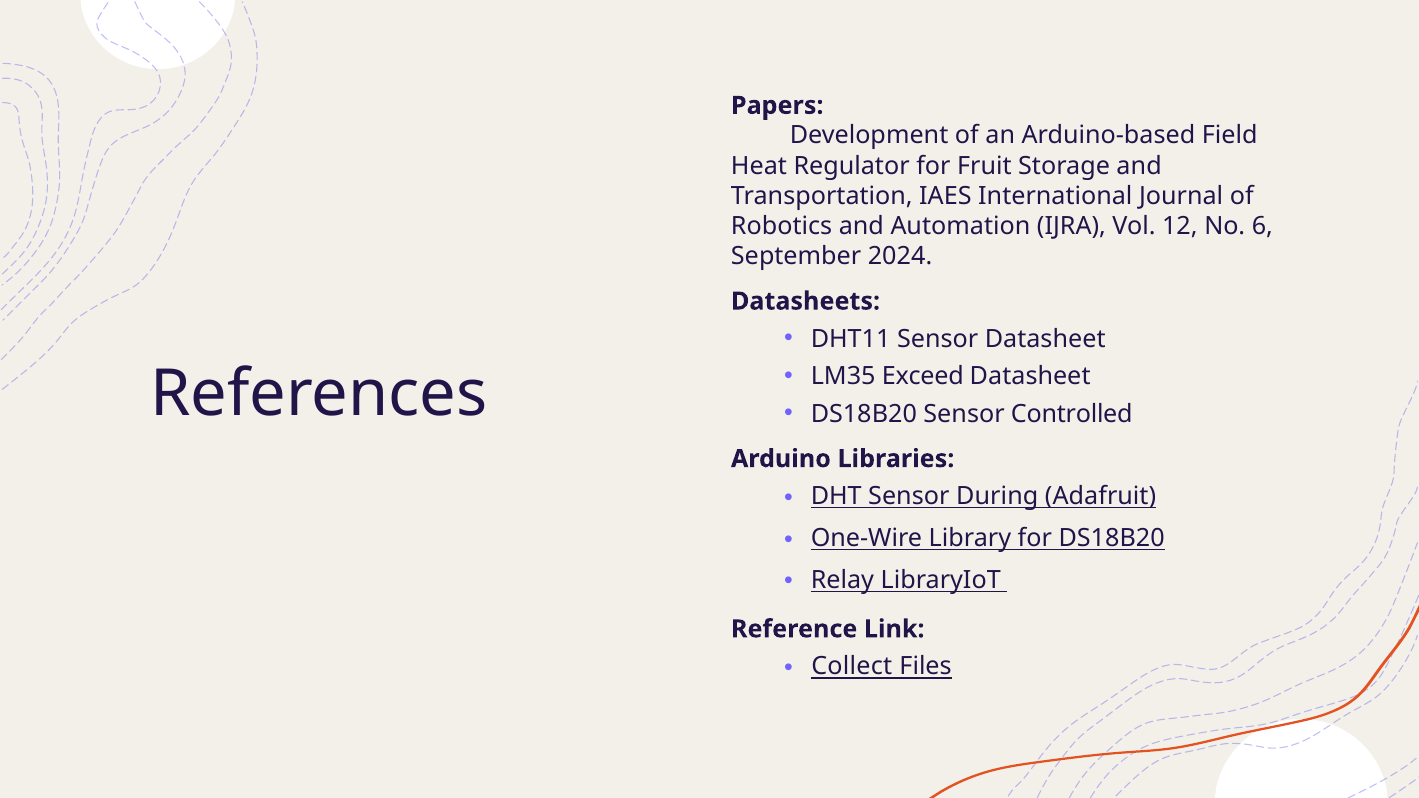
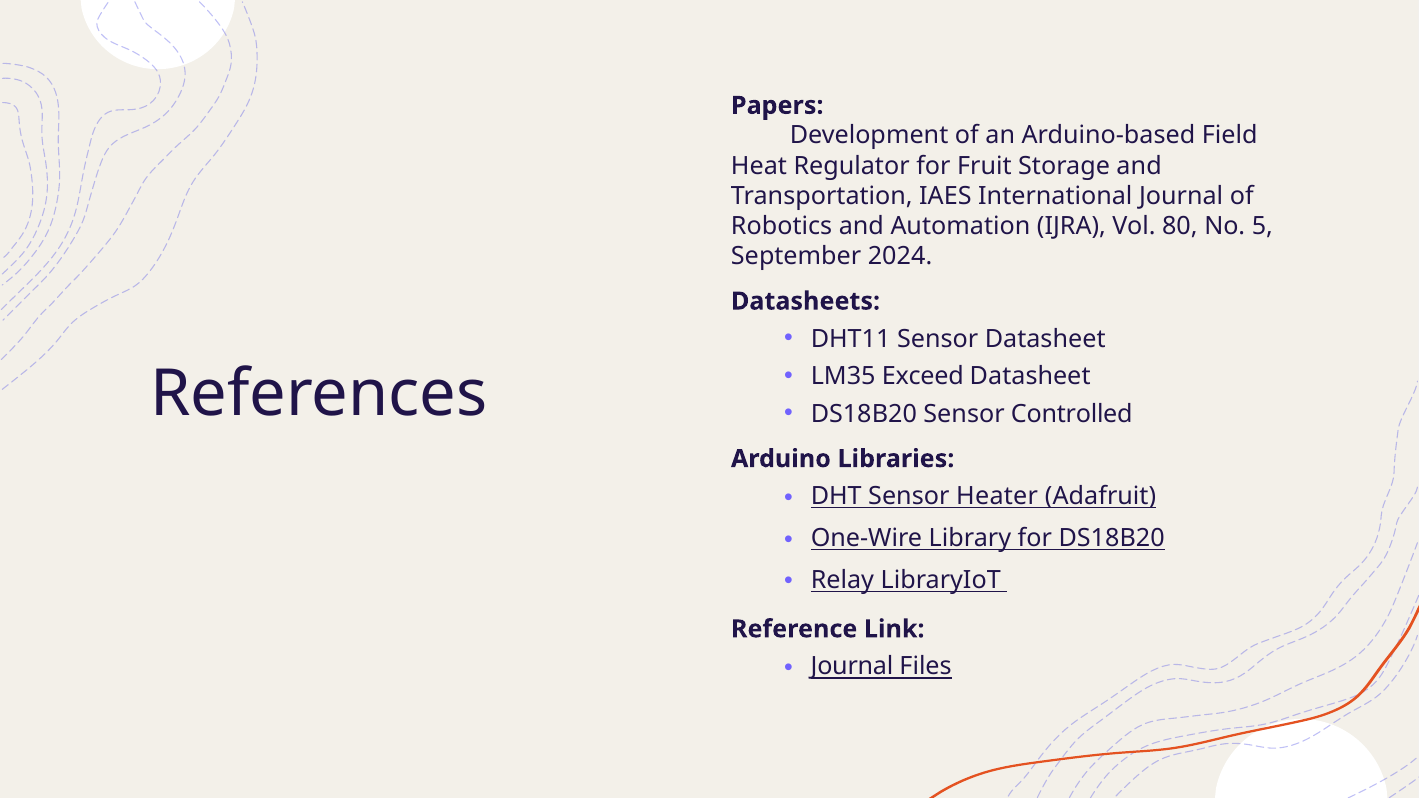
12: 12 -> 80 (1180, 226)
6: 6 -> 5 (1262, 226)
During: During -> Heater (997, 496)
Collect: Collect -> Journal (852, 667)
